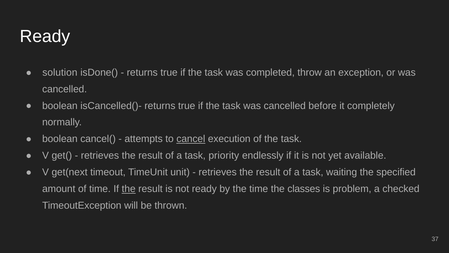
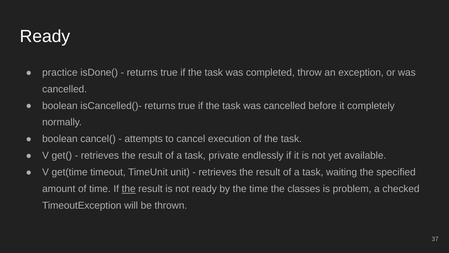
solution: solution -> practice (60, 72)
cancel underline: present -> none (191, 139)
priority: priority -> private (224, 155)
get(next: get(next -> get(time (70, 172)
